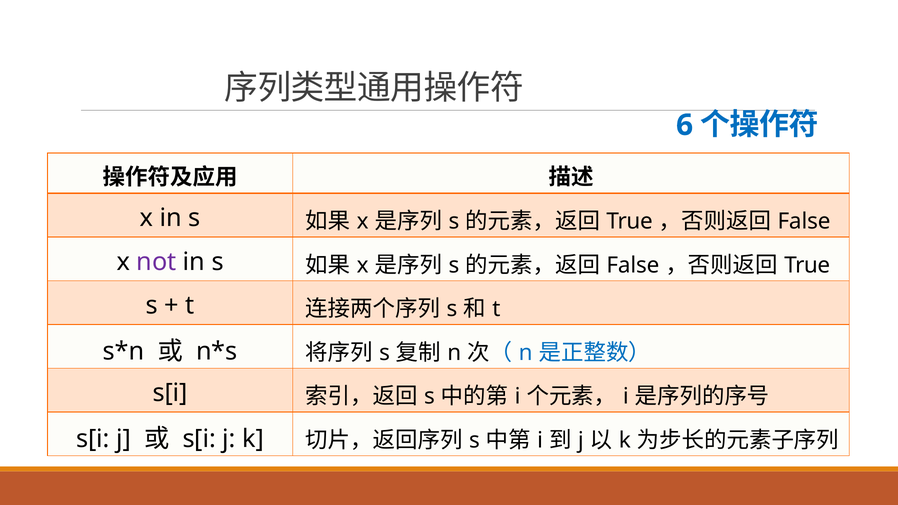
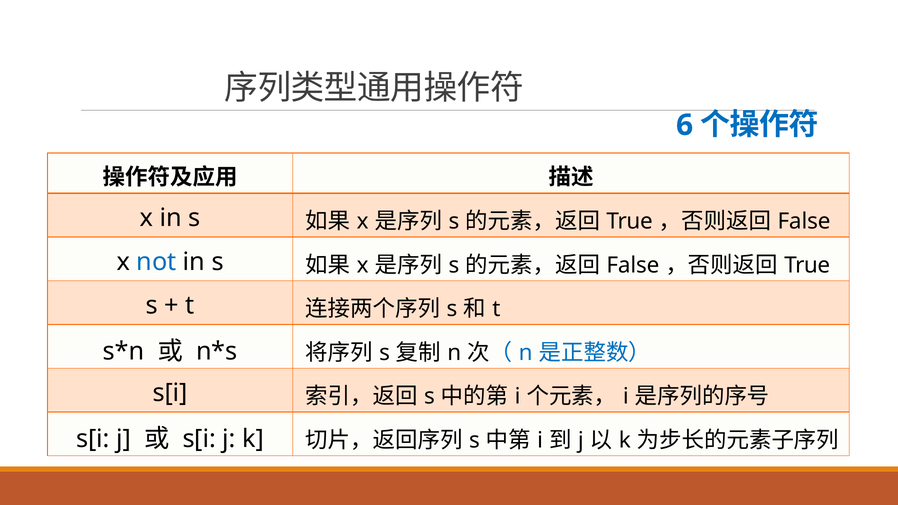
not colour: purple -> blue (156, 262)
